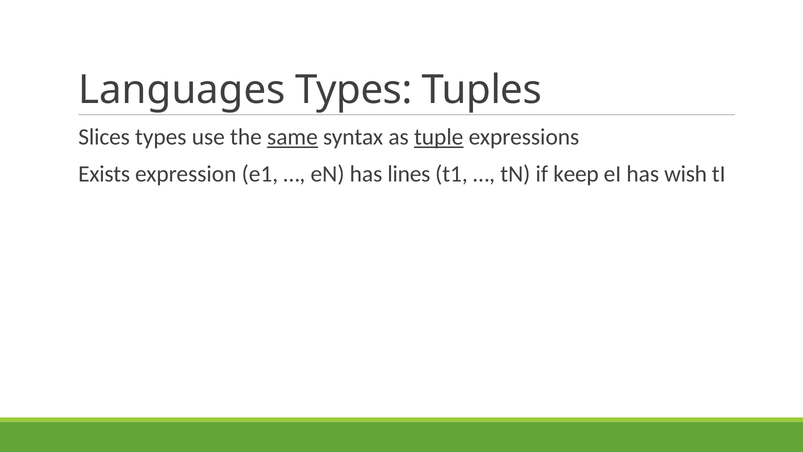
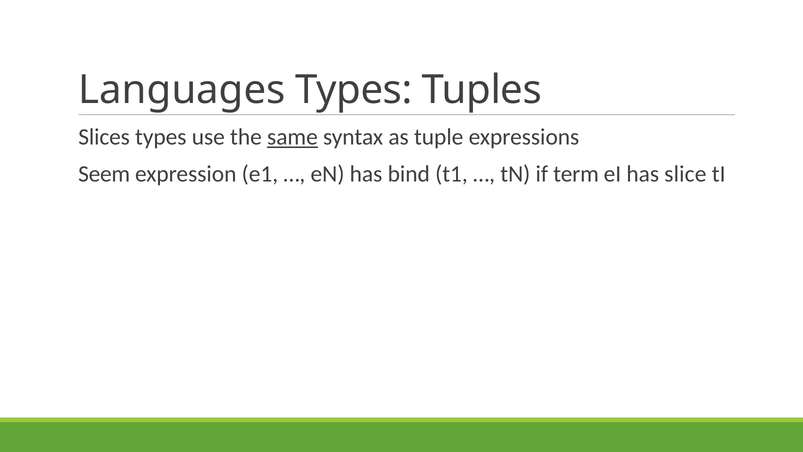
tuple underline: present -> none (439, 137)
Exists: Exists -> Seem (104, 174)
lines: lines -> bind (409, 174)
keep: keep -> term (576, 174)
wish: wish -> slice (685, 174)
